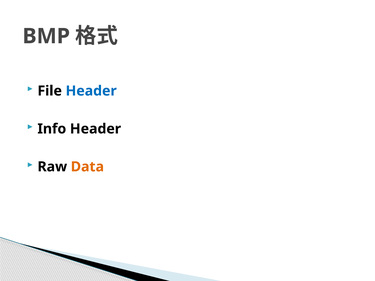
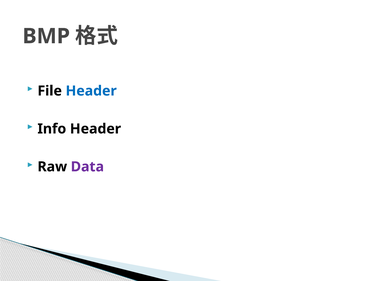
Data colour: orange -> purple (87, 167)
